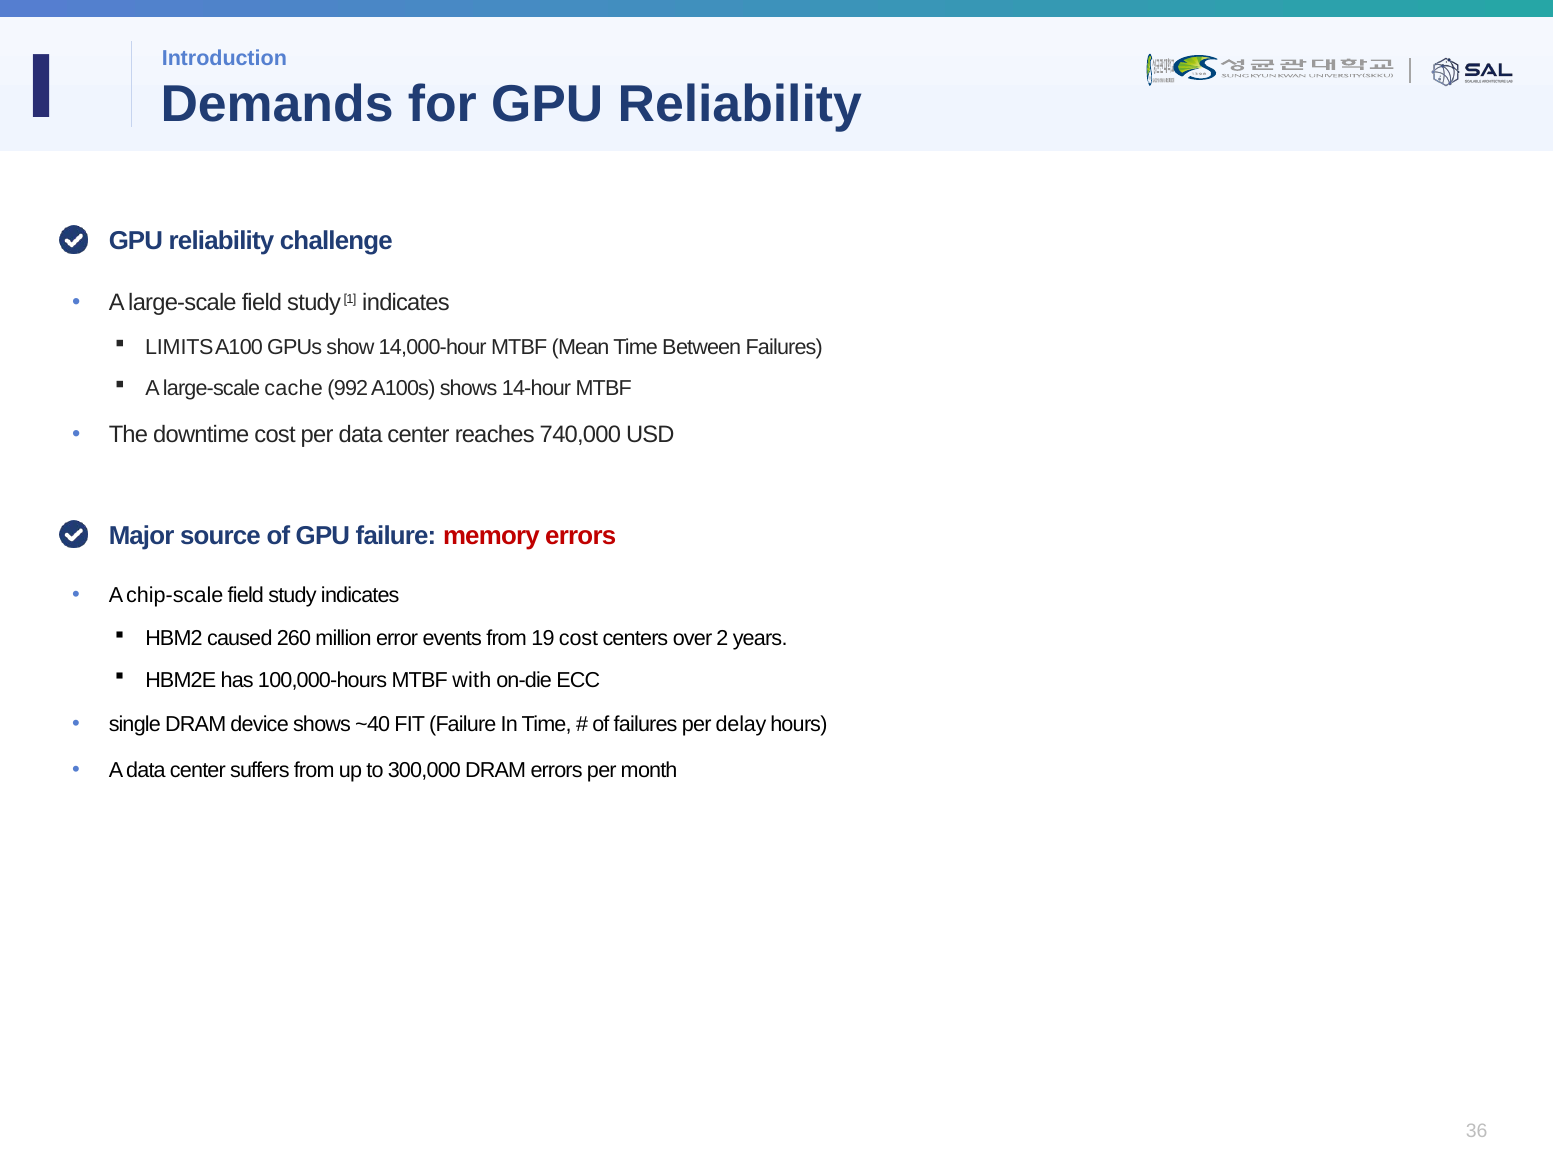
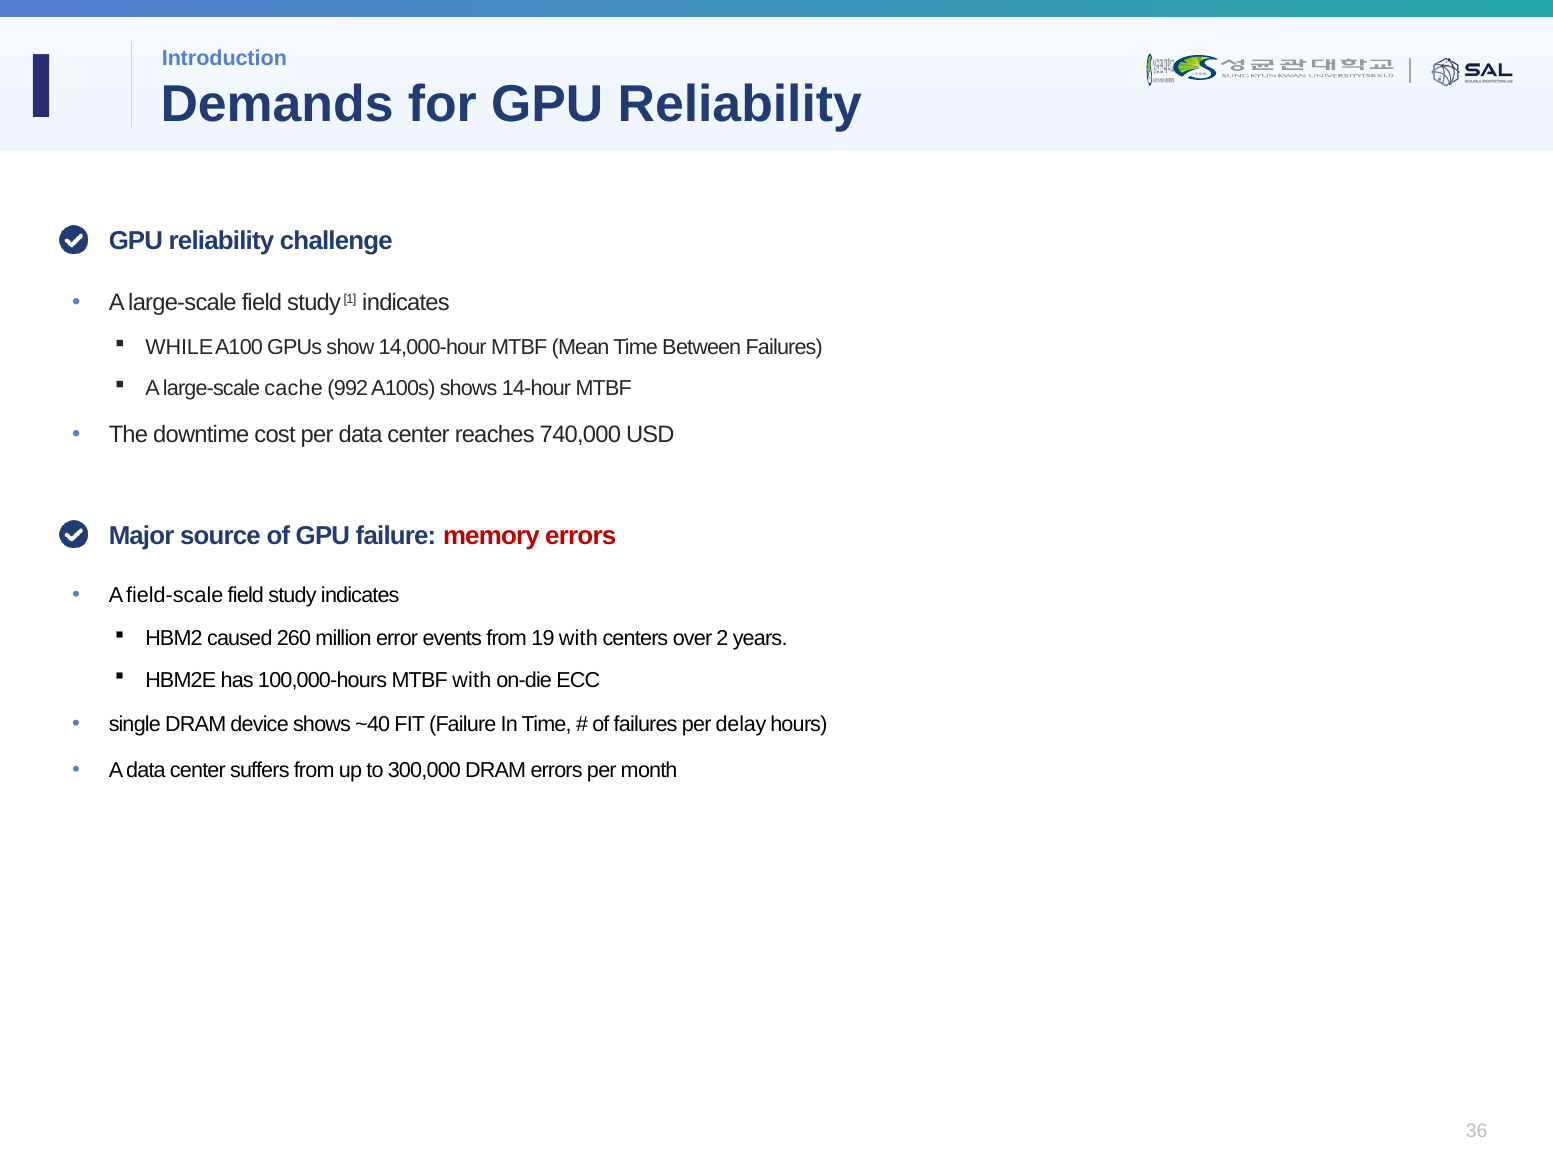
LIMITS: LIMITS -> WHILE (179, 347)
chip-scale: chip-scale -> field-scale (175, 595)
19 cost: cost -> with (578, 639)
